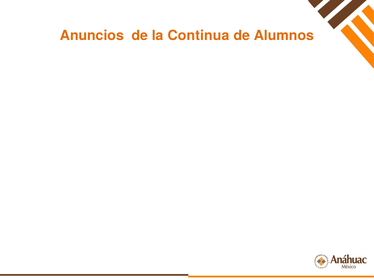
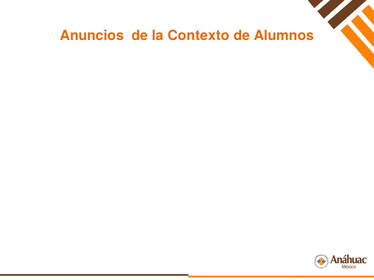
Continua: Continua -> Contexto (199, 36)
